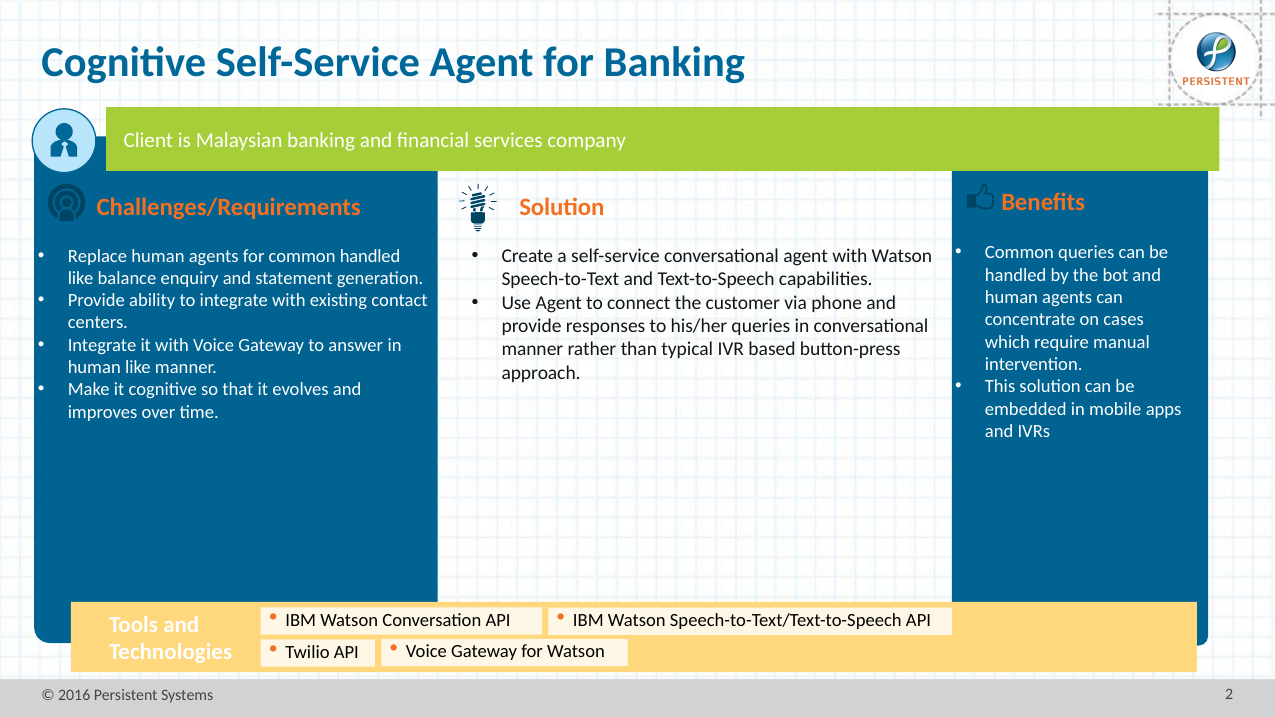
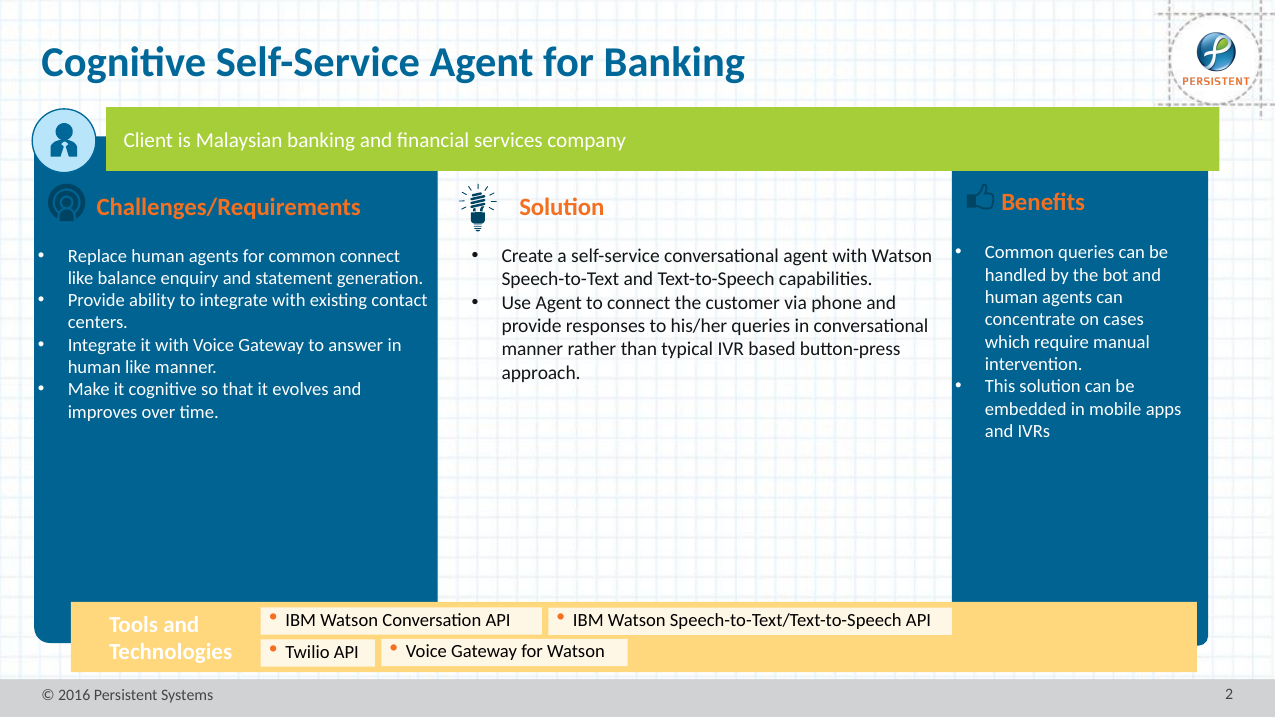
common handled: handled -> connect (370, 256)
